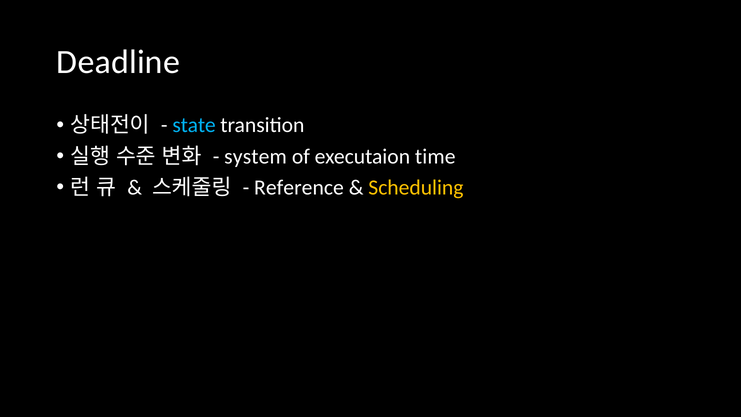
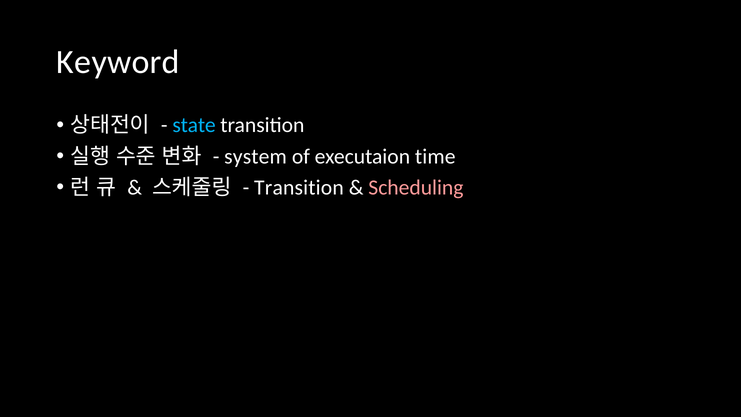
Deadline: Deadline -> Keyword (118, 62)
Reference: Reference -> Transition (299, 187)
Scheduling colour: yellow -> pink (416, 187)
